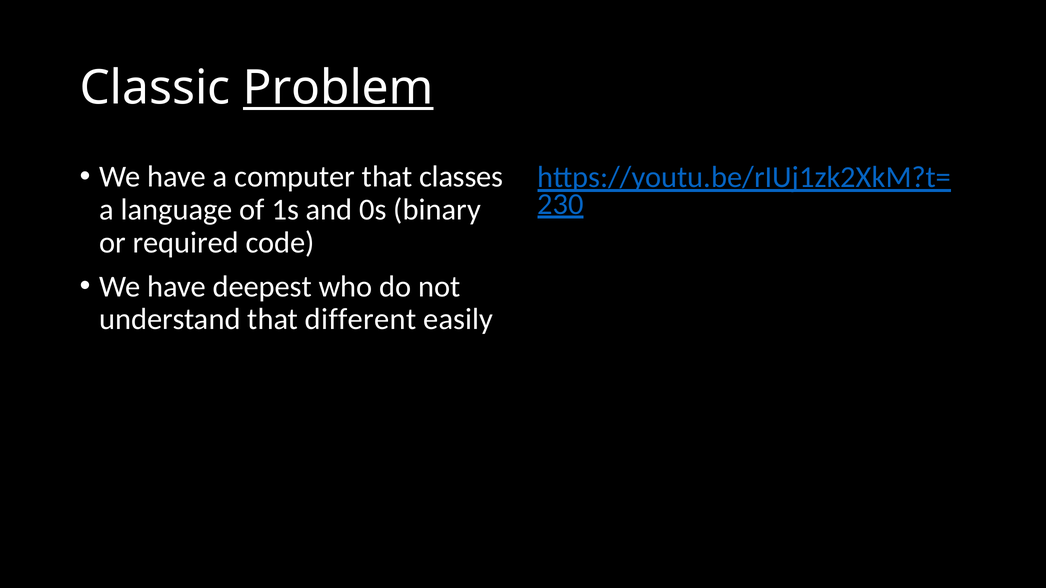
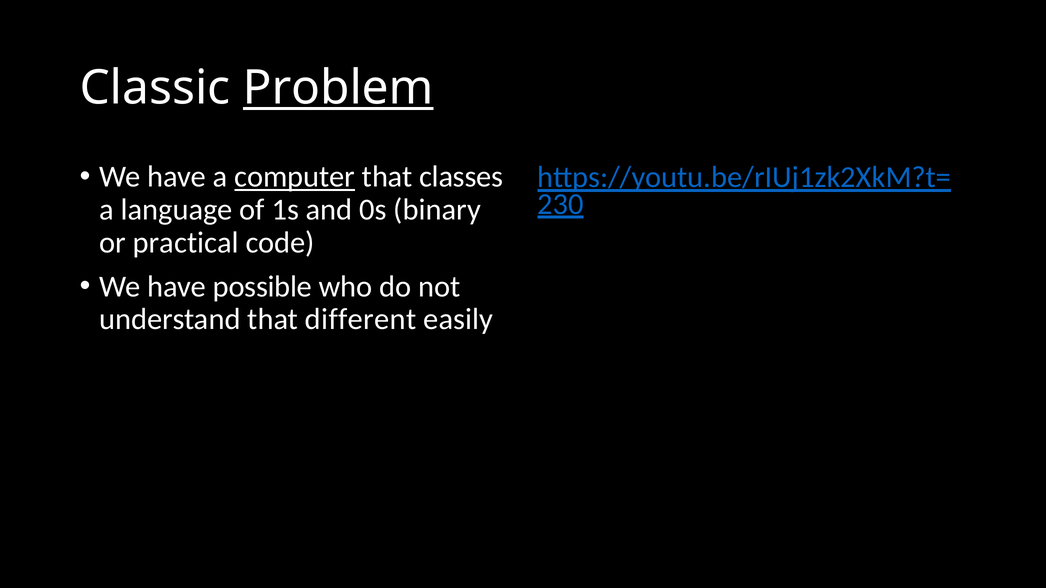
computer underline: none -> present (295, 177)
required: required -> practical (186, 243)
deepest: deepest -> possible (262, 287)
